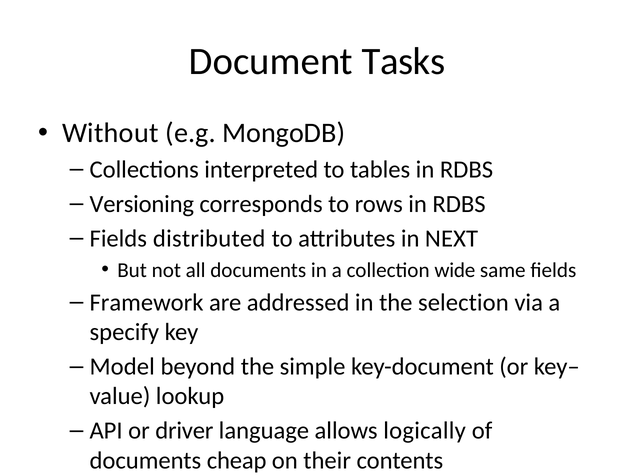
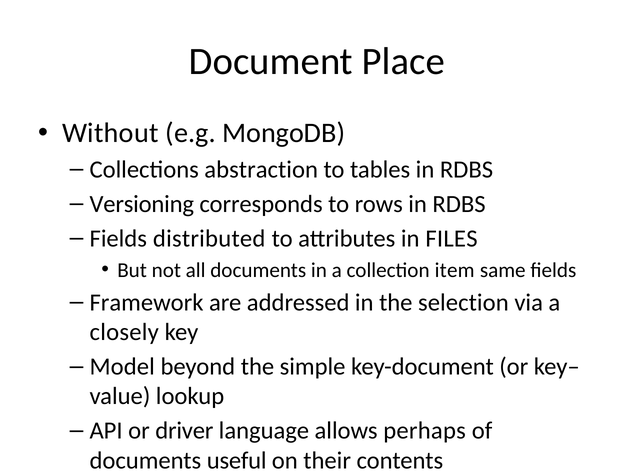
Tasks: Tasks -> Place (403, 61)
interpreted: interpreted -> abstraction (261, 169)
NEXT: NEXT -> FILES (451, 238)
wide: wide -> item (455, 270)
specify: specify -> closely (124, 332)
logically: logically -> perhaps (425, 430)
cheap: cheap -> useful (237, 460)
